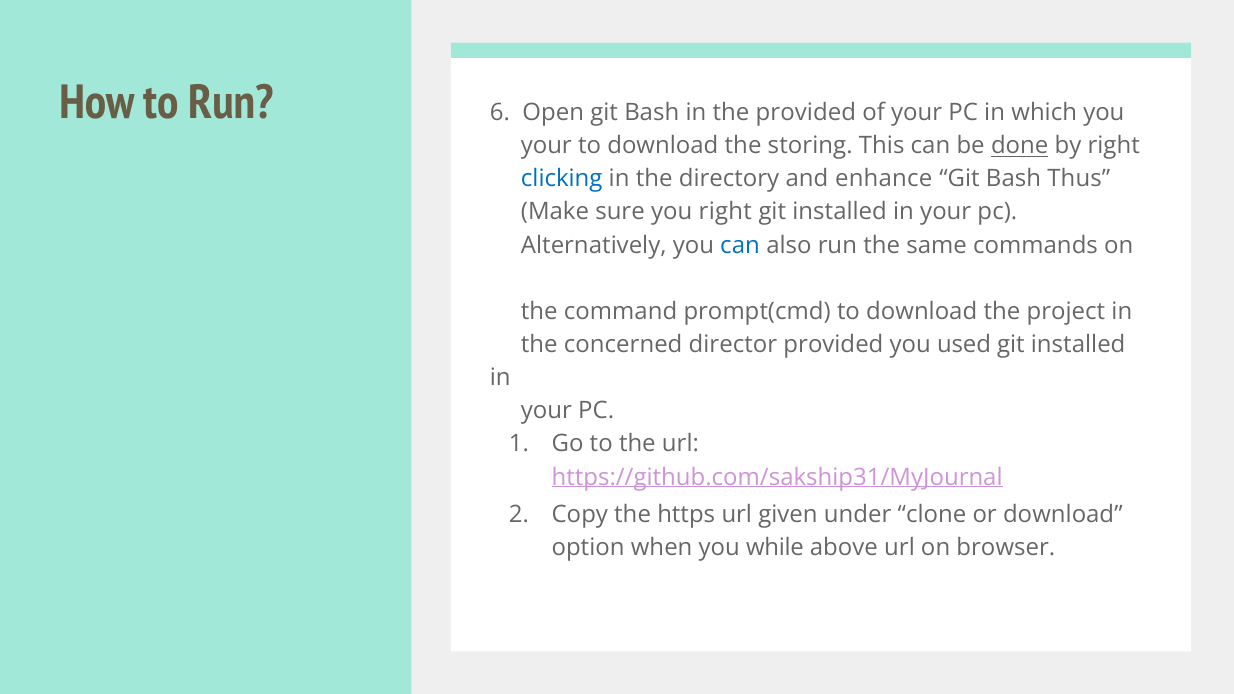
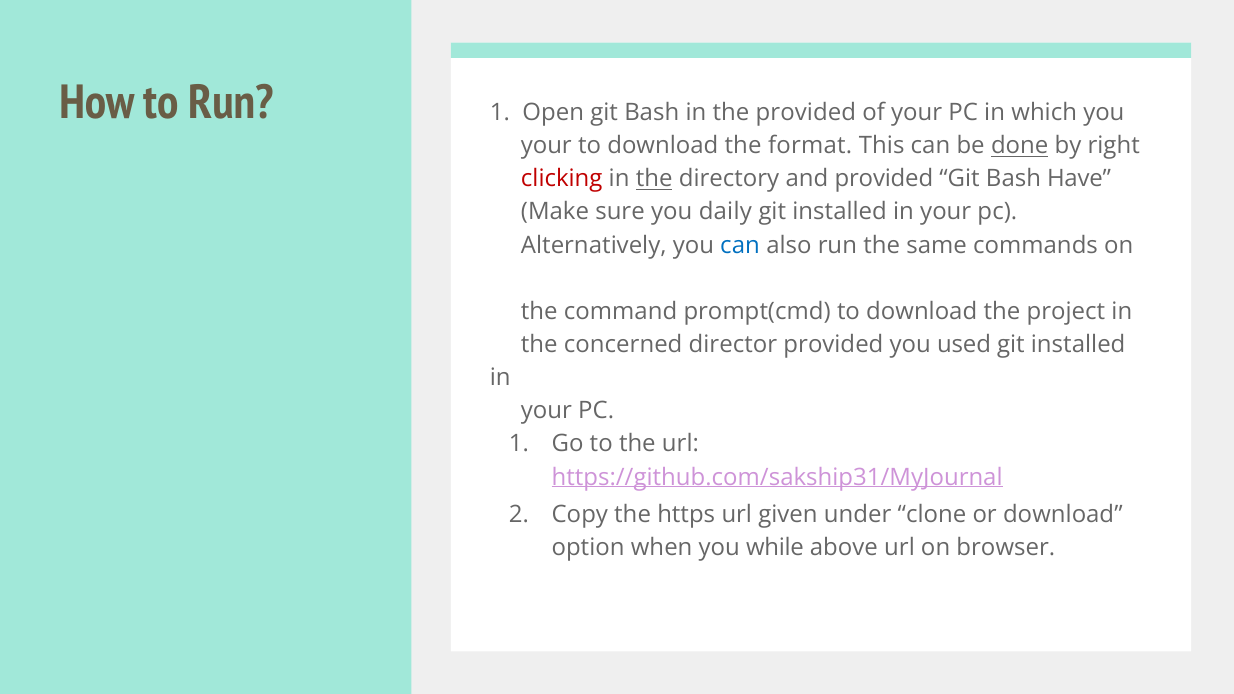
Run 6: 6 -> 1 (500, 113)
storing: storing -> format (810, 146)
clicking colour: blue -> red (562, 179)
the underline: none -> present (654, 179)
and enhance: enhance -> provided (884, 179)
Thus: Thus -> Have (1079, 179)
you right: right -> daily (725, 212)
